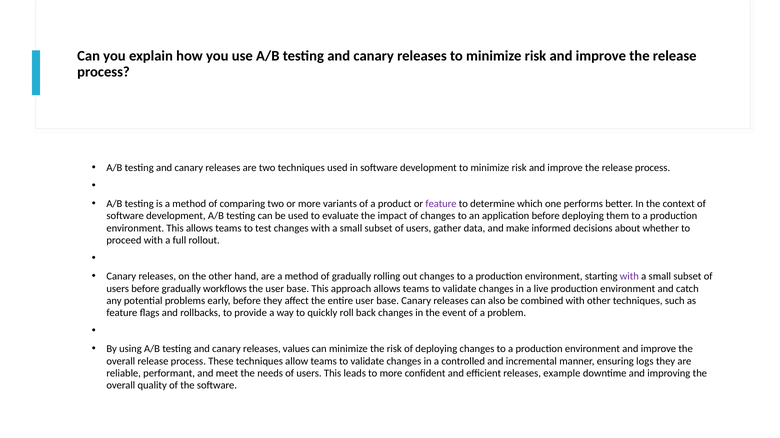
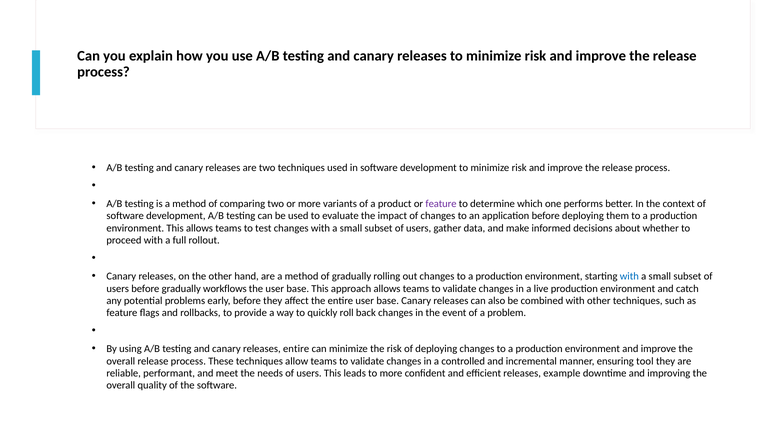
with colour: purple -> blue (629, 277)
releases values: values -> entire (296, 349)
logs: logs -> tool (645, 362)
